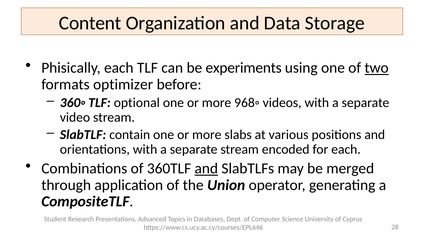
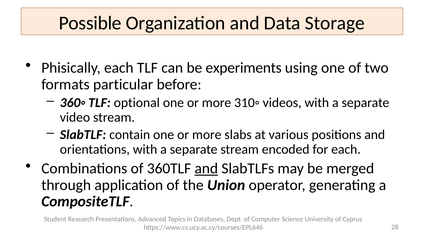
Content: Content -> Possible (90, 23)
two underline: present -> none (377, 68)
optimizer: optimizer -> particular (123, 85)
968◦: 968◦ -> 310◦ (247, 103)
